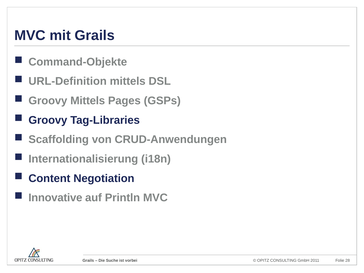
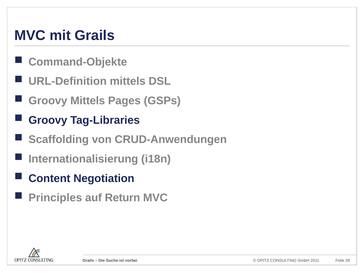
Innovative: Innovative -> Principles (55, 198)
Println: Println -> Return (122, 198)
